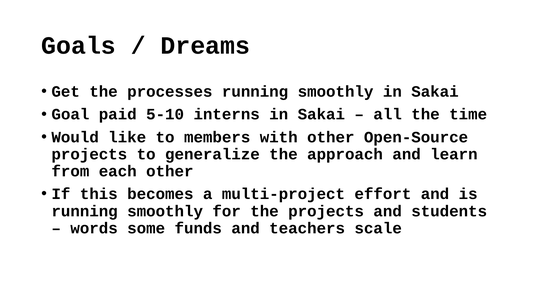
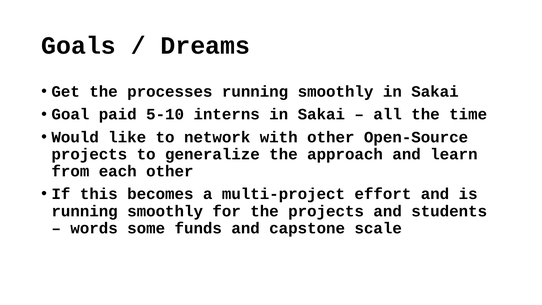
members: members -> network (217, 137)
teachers: teachers -> capstone (307, 228)
